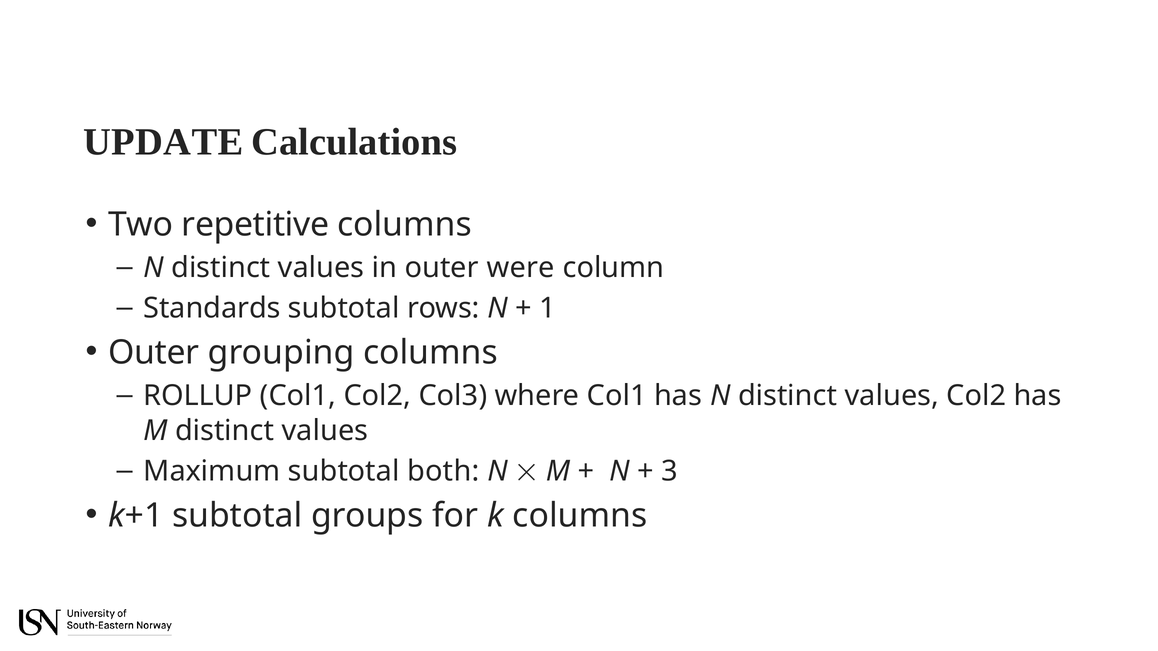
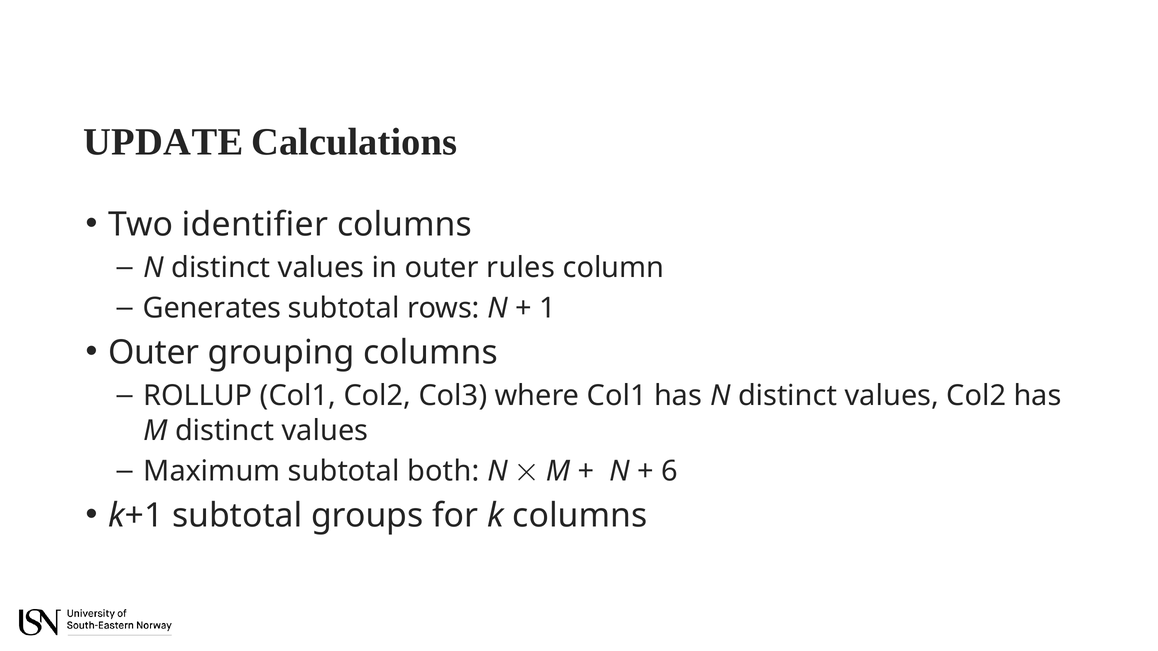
repetitive: repetitive -> identifier (255, 225)
were: were -> rules (521, 268)
Standards: Standards -> Generates (212, 308)
3: 3 -> 6 (669, 471)
